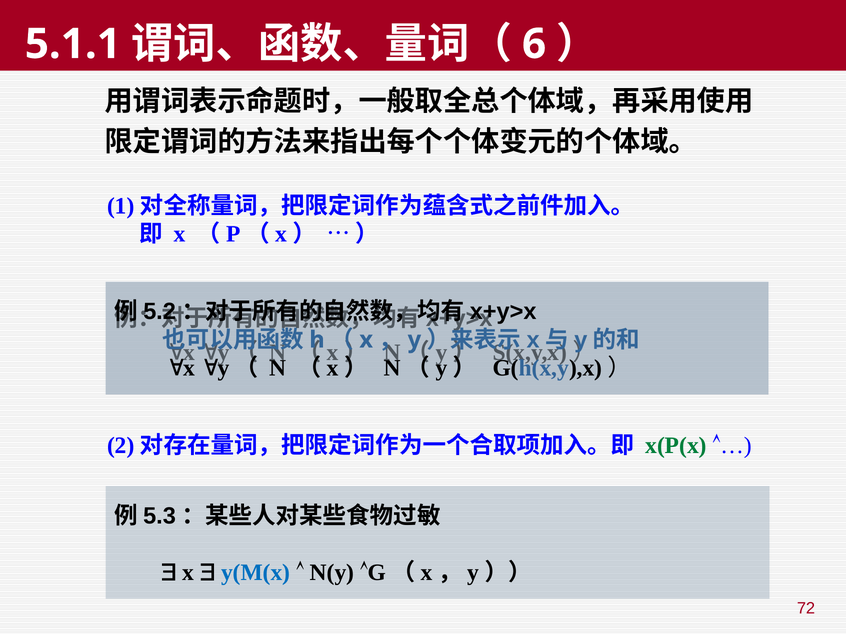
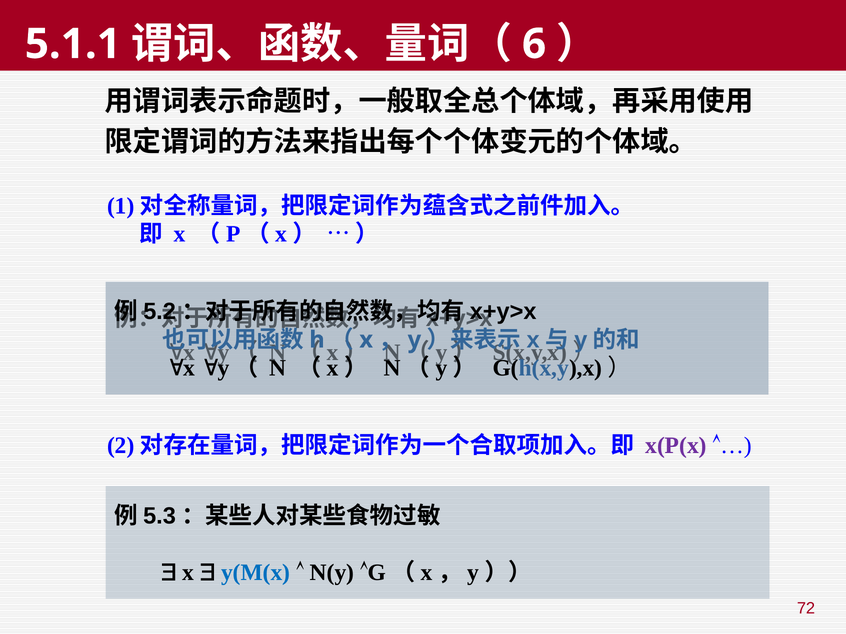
x(P(x colour: green -> purple (676, 446)
